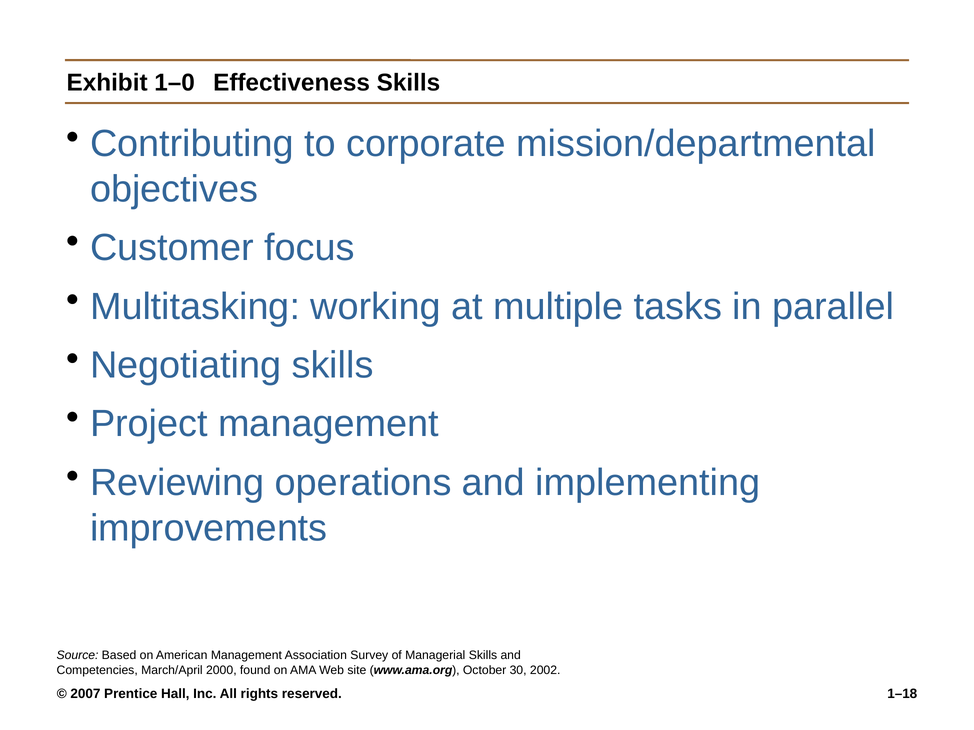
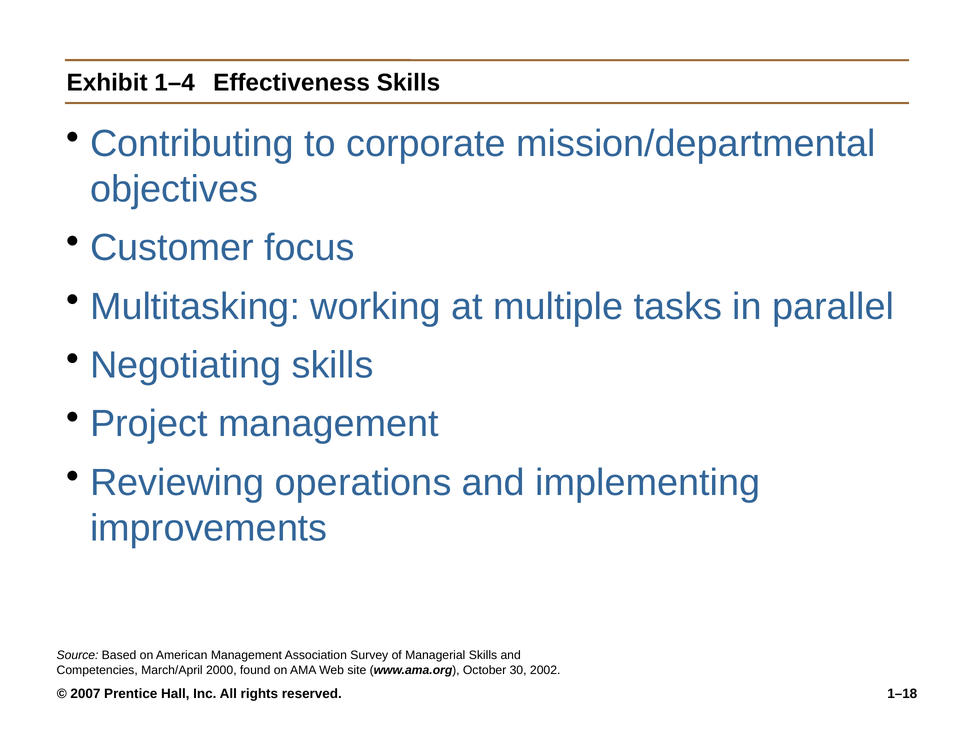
1–0: 1–0 -> 1–4 (175, 83)
